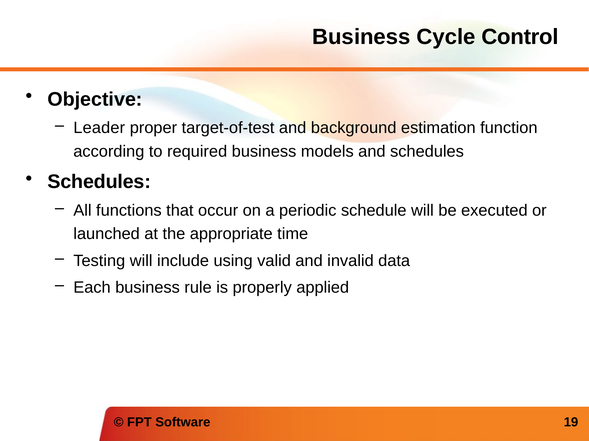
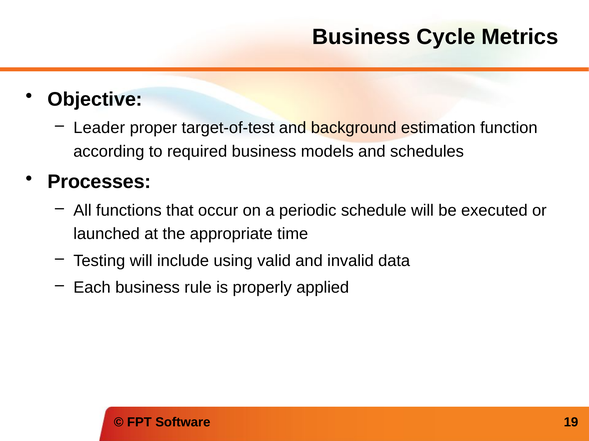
Control: Control -> Metrics (520, 37)
Schedules: Schedules -> Processes (99, 182)
